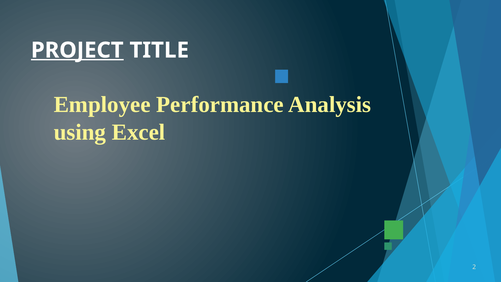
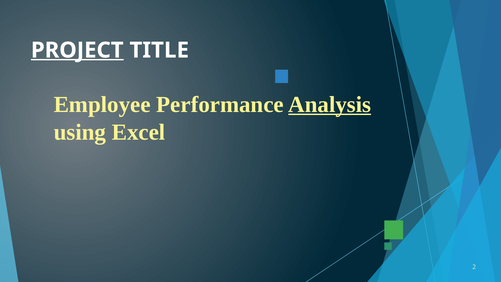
Analysis underline: none -> present (330, 104)
